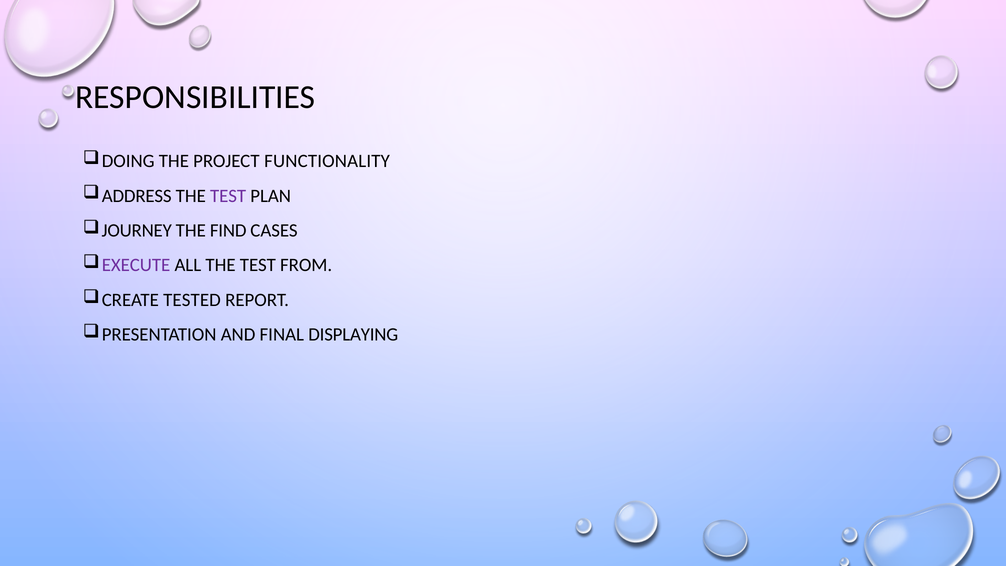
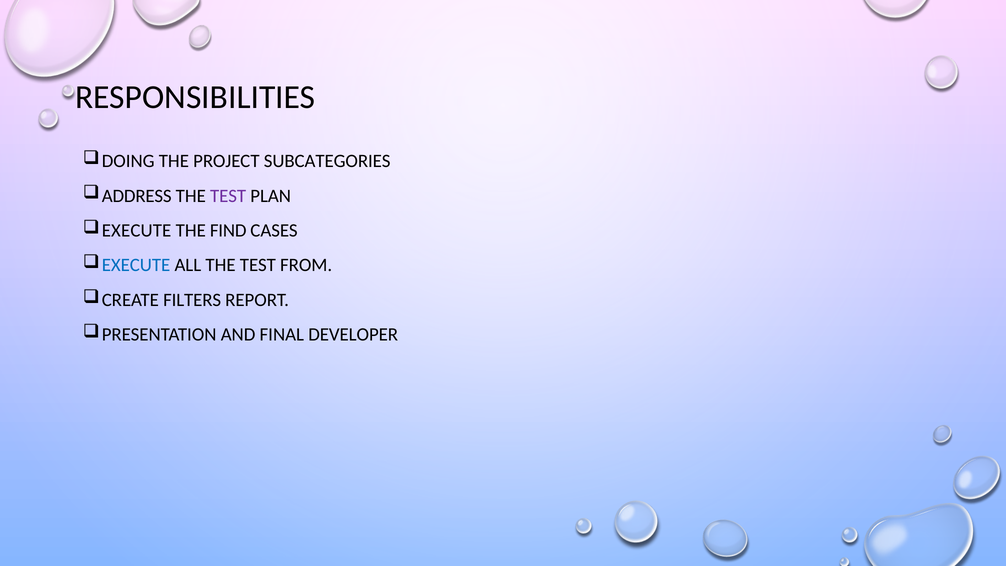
FUNCTIONALITY: FUNCTIONALITY -> SUBCATEGORIES (327, 161)
JOURNEY: JOURNEY -> EXECUTE (137, 230)
EXECUTE colour: purple -> blue (136, 265)
TESTED: TESTED -> FILTERS (192, 300)
DISPLAYING: DISPLAYING -> DEVELOPER (353, 335)
